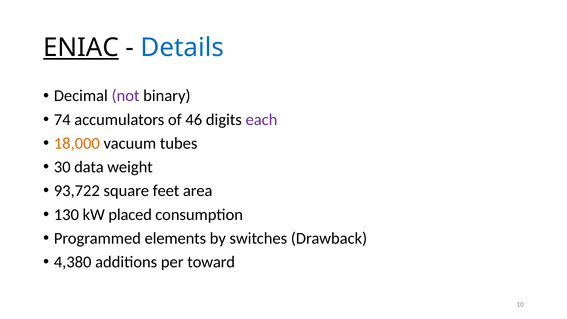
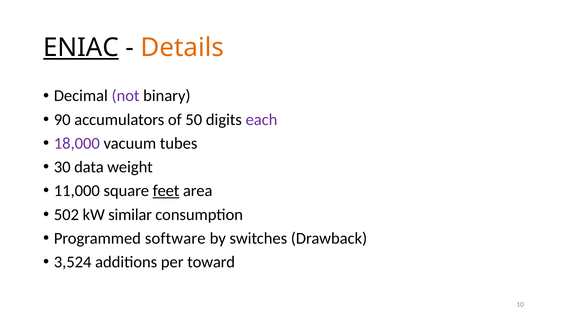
Details colour: blue -> orange (182, 48)
74: 74 -> 90 (62, 120)
46: 46 -> 50 (194, 120)
18,000 colour: orange -> purple (77, 143)
93,722: 93,722 -> 11,000 (77, 191)
feet underline: none -> present (166, 191)
130: 130 -> 502 (66, 215)
placed: placed -> similar (130, 215)
elements: elements -> software (175, 238)
4,380: 4,380 -> 3,524 (73, 262)
